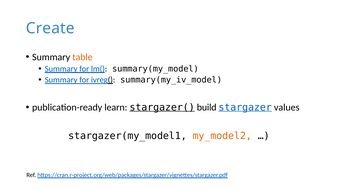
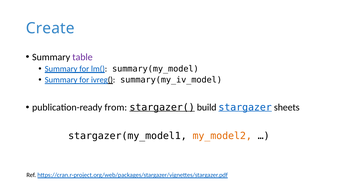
table colour: orange -> purple (82, 57)
learn: learn -> from (116, 108)
values: values -> sheets (287, 108)
